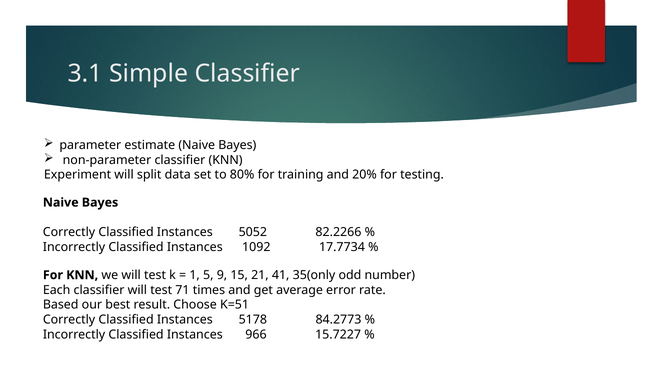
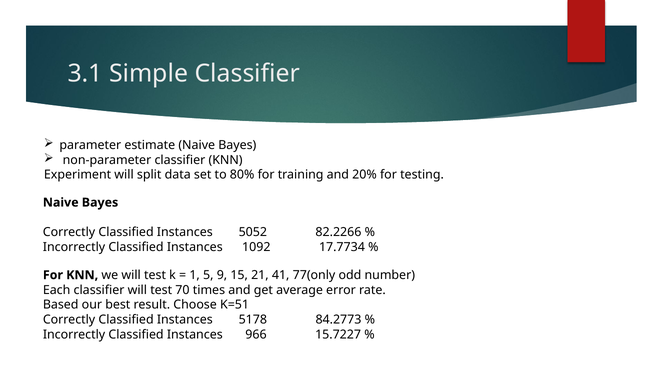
35(only: 35(only -> 77(only (314, 275)
71: 71 -> 70 (182, 290)
